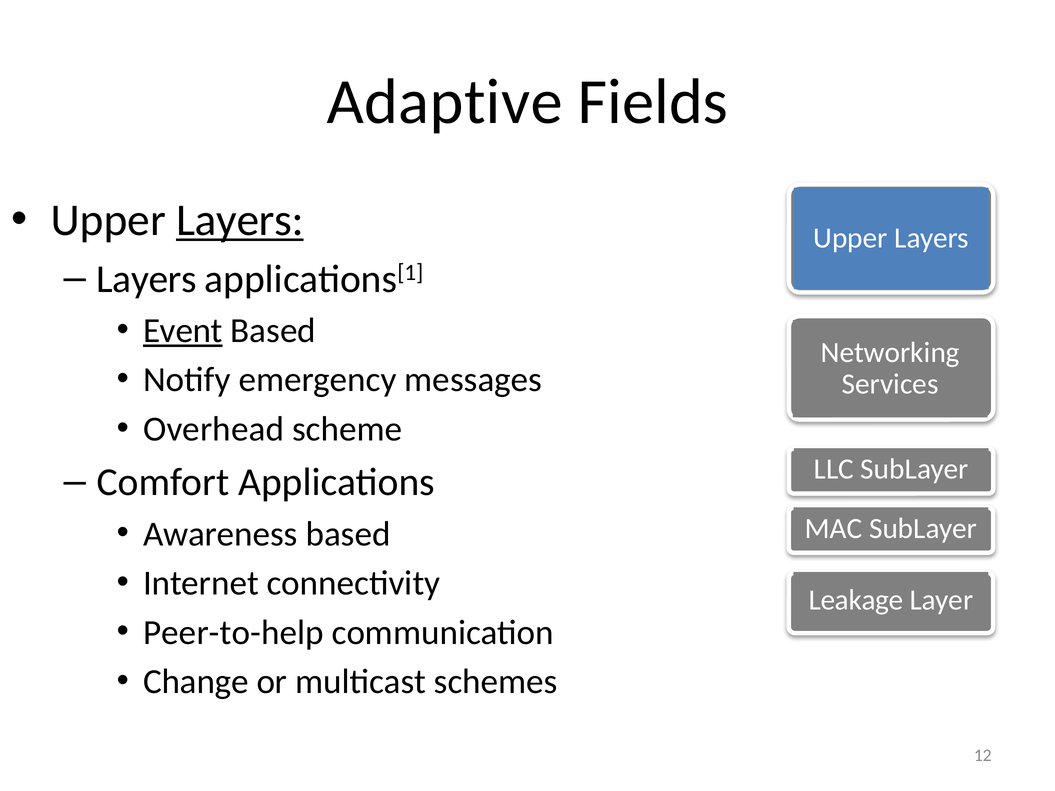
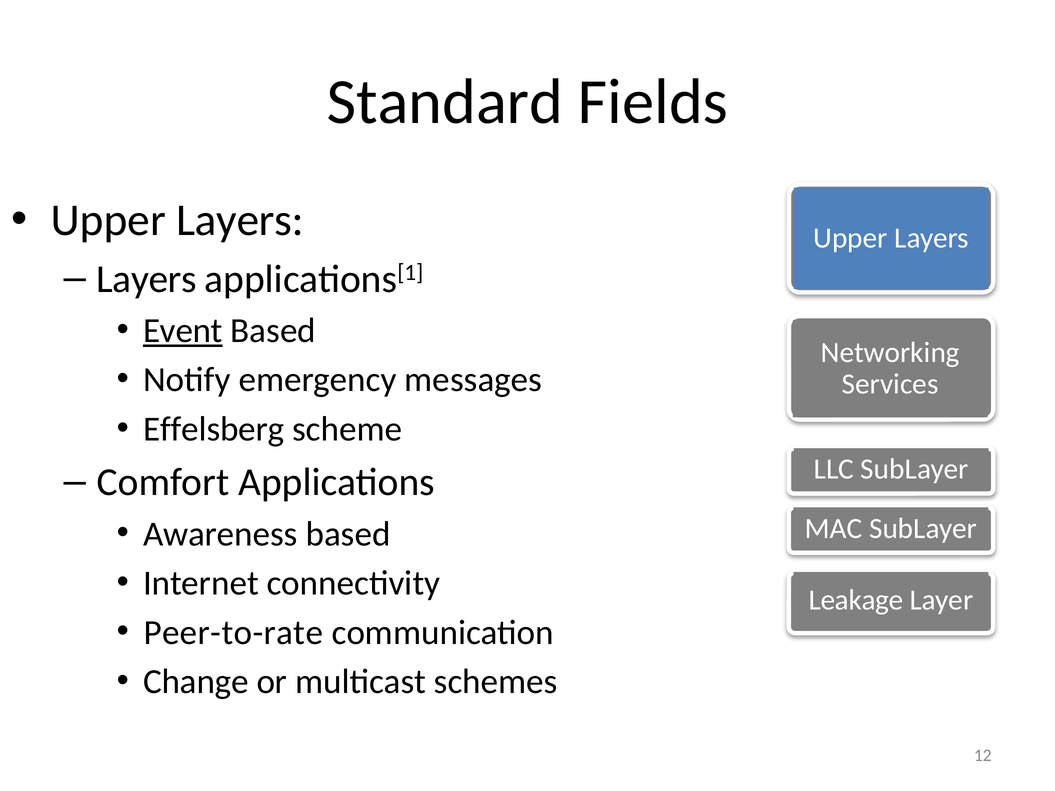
Adaptive: Adaptive -> Standard (445, 102)
Layers underline: present -> none (240, 220)
Overhead: Overhead -> Effelsberg (214, 429)
Peer-to-help: Peer-to-help -> Peer-to-rate (233, 633)
